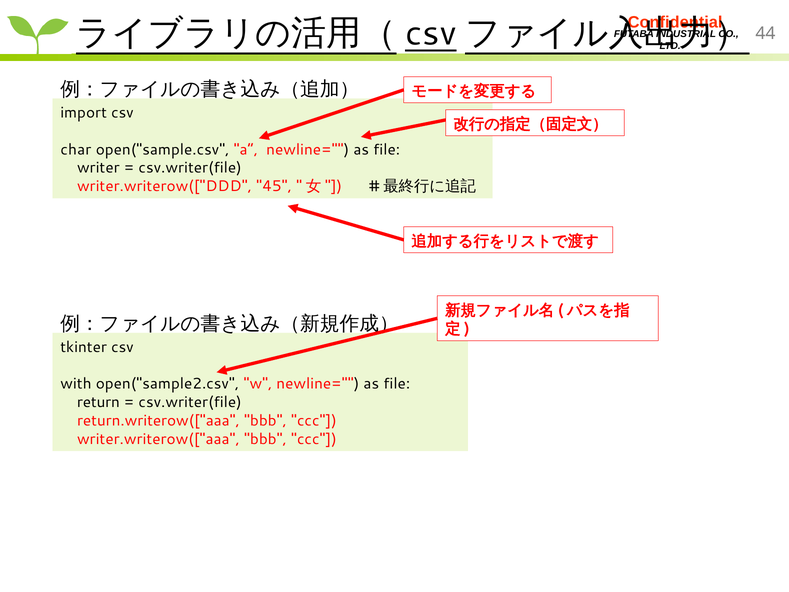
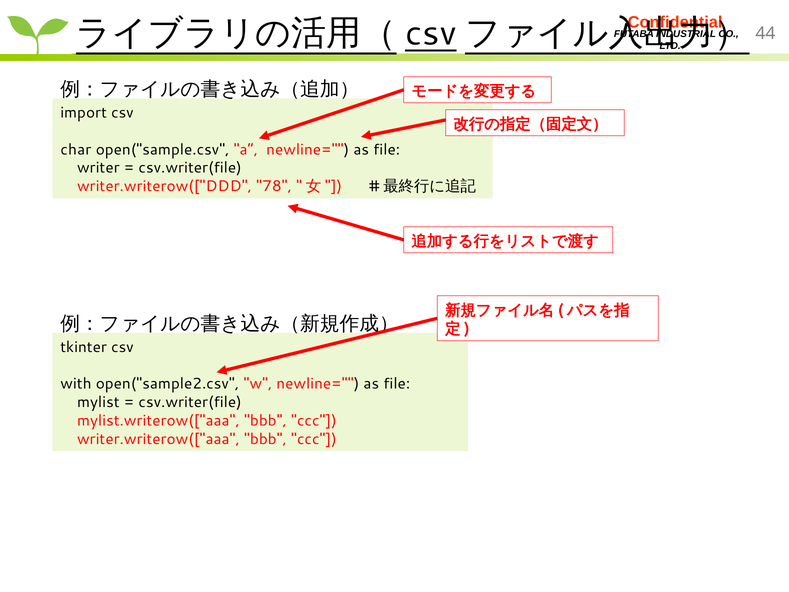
45: 45 -> 78 (274, 186)
return: return -> mylist (98, 402)
return.writerow(["aaa: return.writerow(["aaa -> mylist.writerow(["aaa (158, 420)
